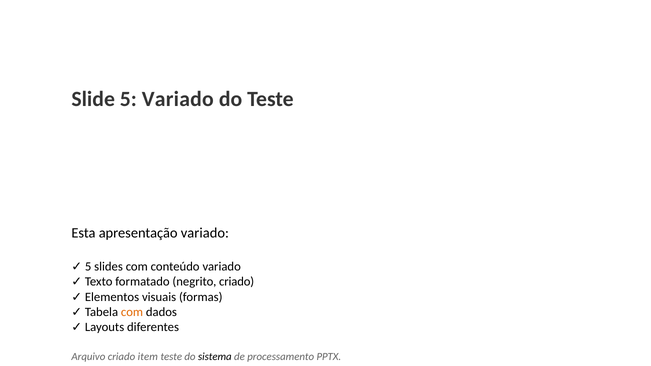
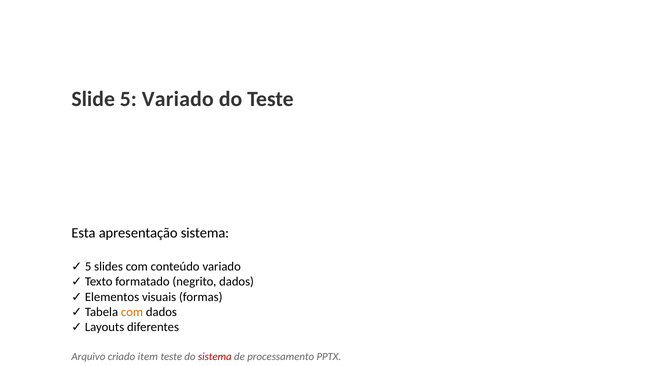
apresentação variado: variado -> sistema (205, 233)
negrito criado: criado -> dados (237, 282)
sistema colour: black -> red (215, 357)
